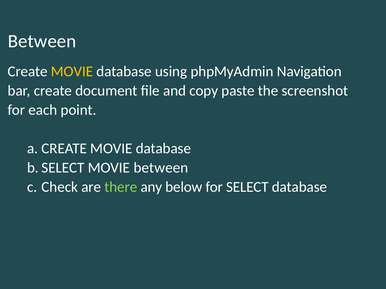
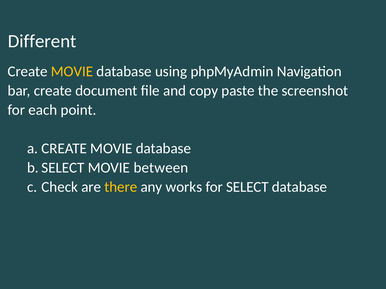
Between: Between -> Different (42, 41)
there colour: light green -> yellow (121, 187)
below: below -> works (184, 187)
